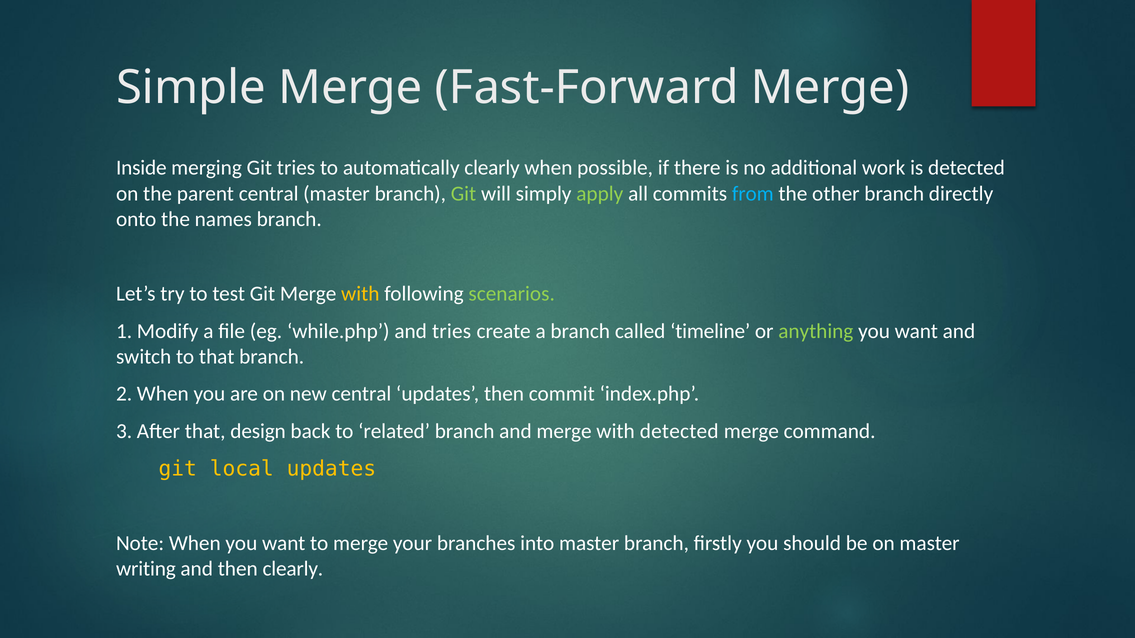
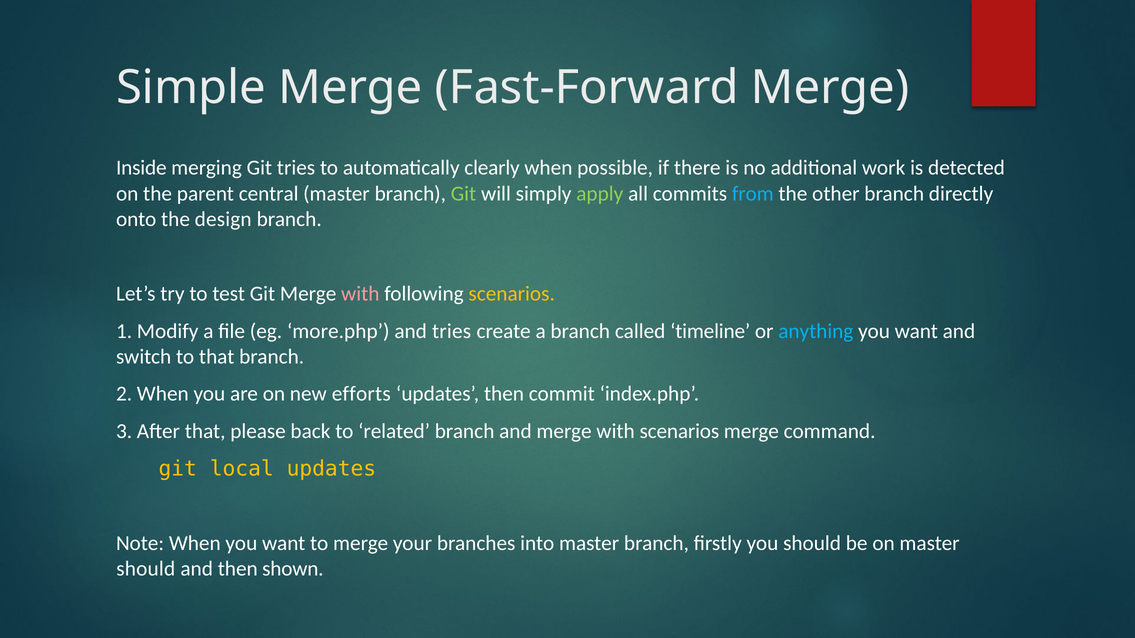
names: names -> design (223, 219)
with colour: yellow -> pink (360, 294)
scenarios colour: light green -> yellow (512, 294)
while.php: while.php -> more.php (338, 331)
anything colour: light green -> light blue (816, 331)
new central: central -> efforts (361, 394)
design: design -> please (258, 432)
with detected: detected -> scenarios (679, 432)
writing: writing -> should (146, 569)
then clearly: clearly -> shown (293, 569)
